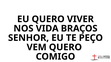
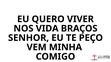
VEM QUERO: QUERO -> MINHA (65, 48)
